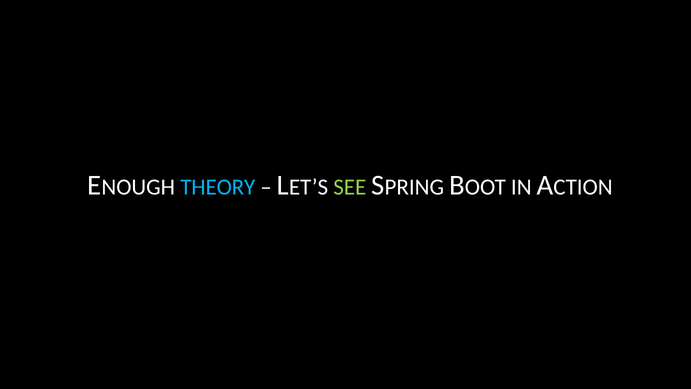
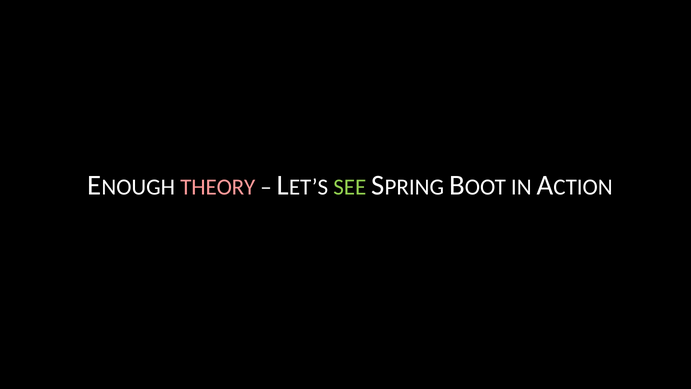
THEORY colour: light blue -> pink (218, 187)
